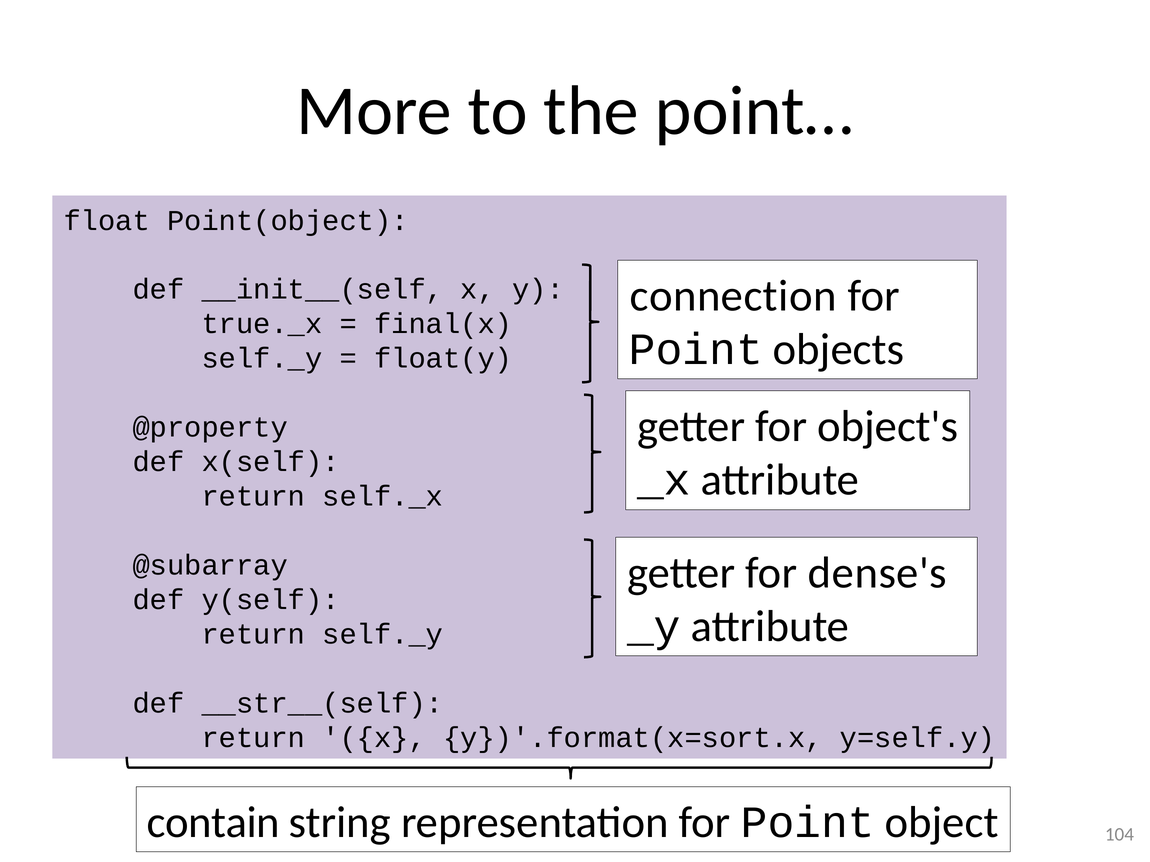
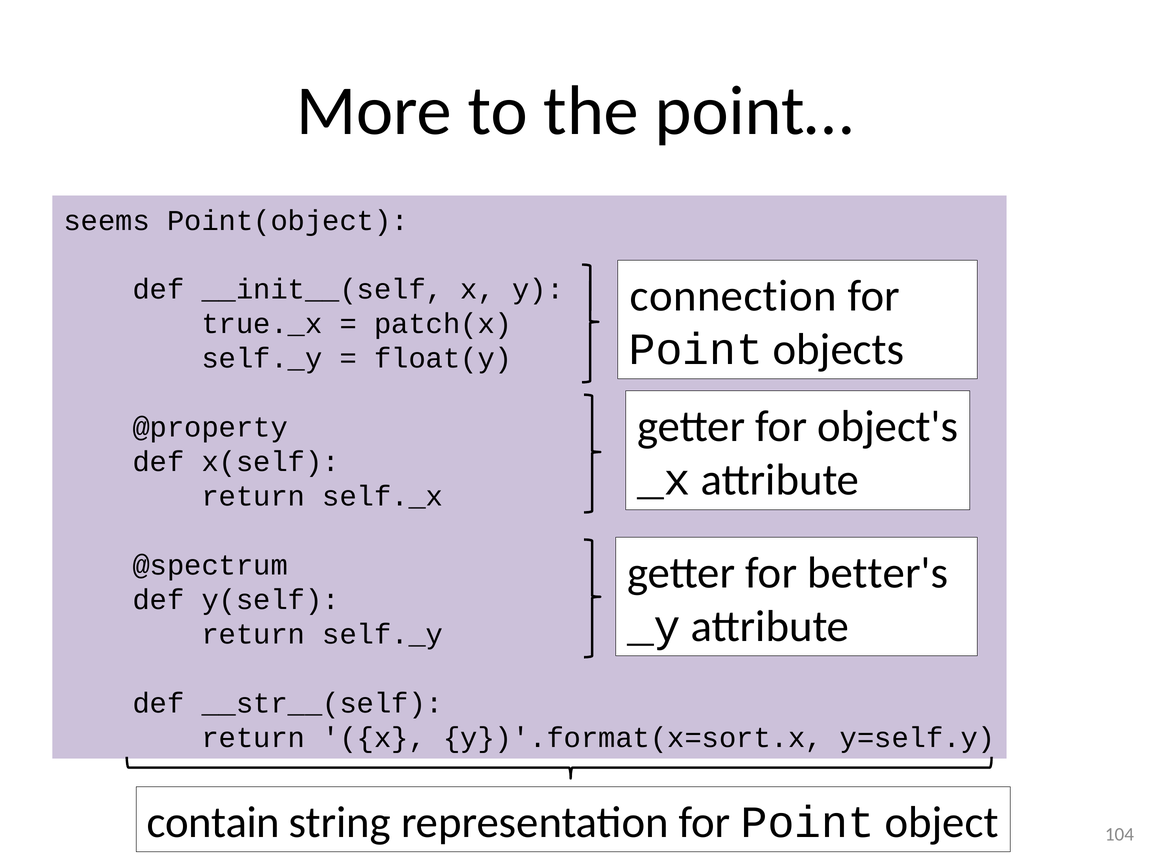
float: float -> seems (107, 221)
final(x: final(x -> patch(x (443, 324)
@subarray: @subarray -> @spectrum (210, 566)
dense's: dense's -> better's (878, 573)
